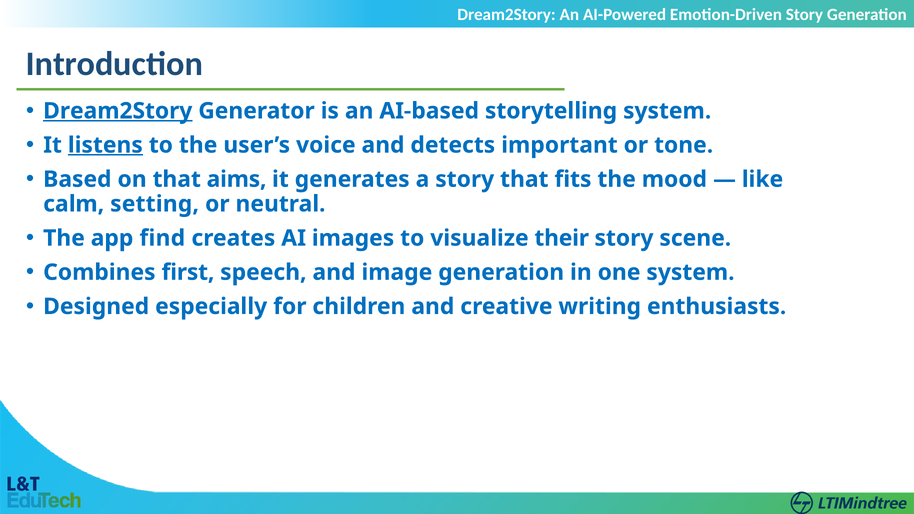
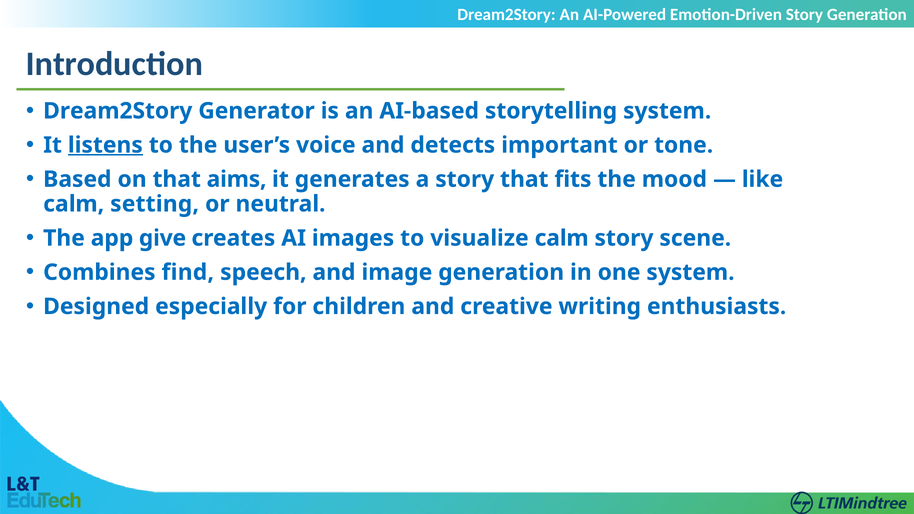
Dream2Story underline: present -> none (118, 111)
find: find -> give (163, 238)
visualize their: their -> calm (562, 238)
first: first -> find (188, 272)
